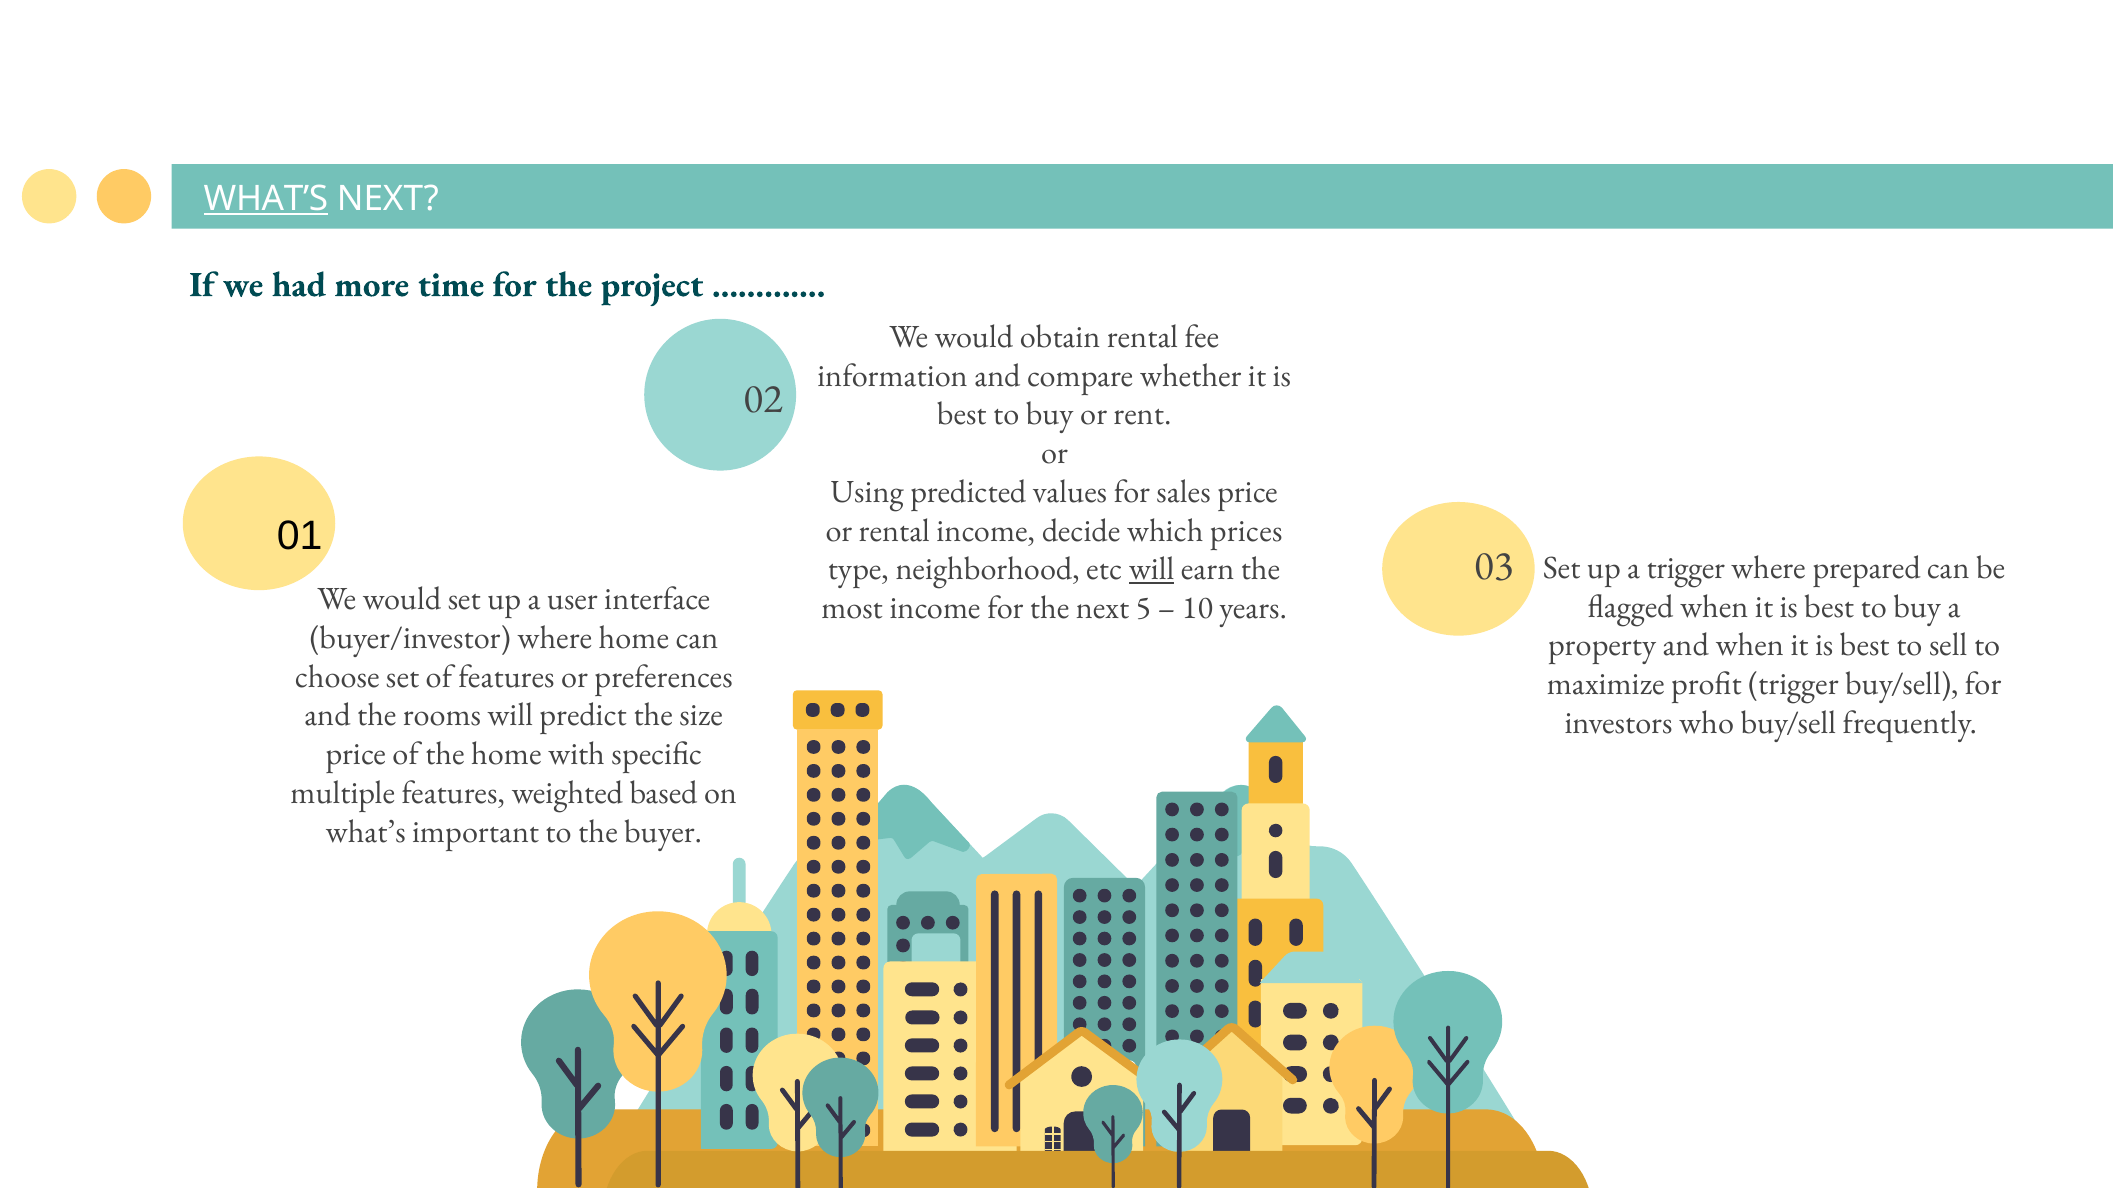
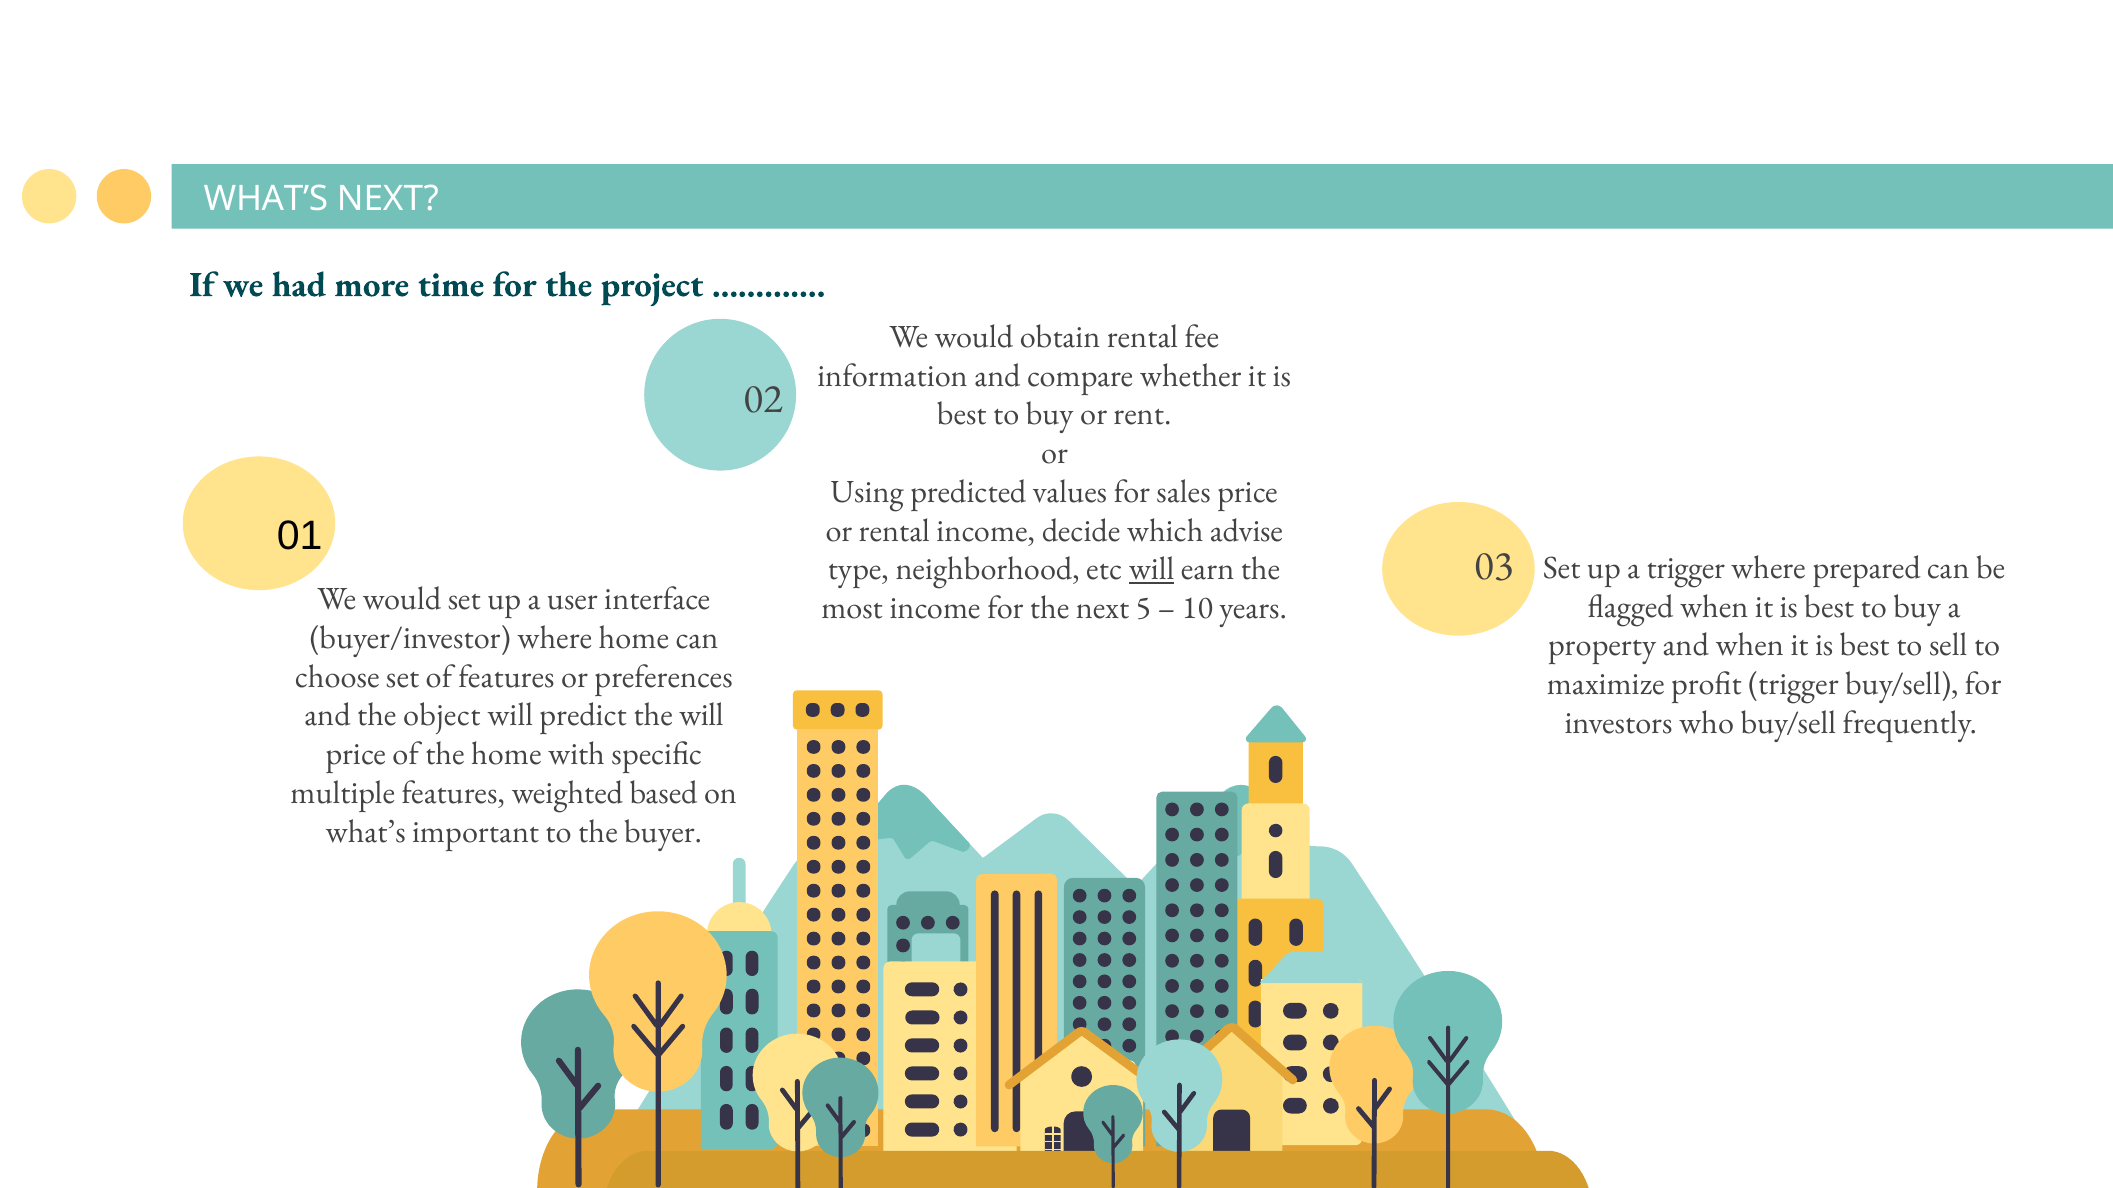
WHAT’S underline: present -> none (266, 199)
prices: prices -> advise (1246, 531)
rooms: rooms -> object (442, 716)
the size: size -> will (701, 716)
